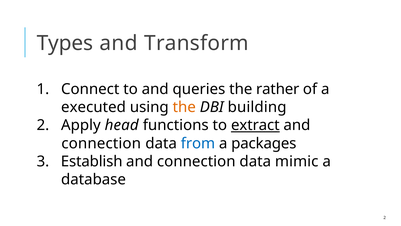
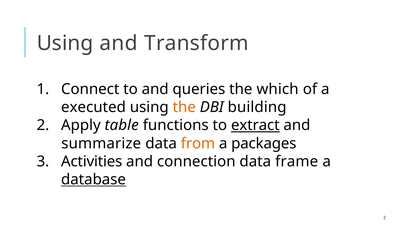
Types: Types -> Using (65, 43)
rather: rather -> which (278, 89)
head: head -> table (122, 125)
connection: connection -> summarize (101, 143)
from colour: blue -> orange (198, 143)
Establish: Establish -> Activities (92, 161)
mimic: mimic -> frame (297, 161)
database underline: none -> present (93, 179)
